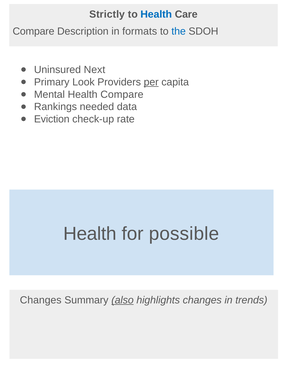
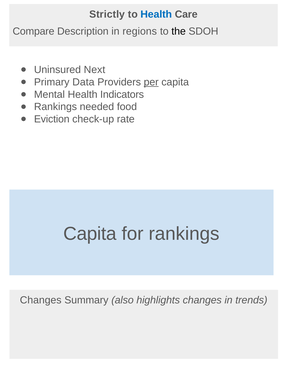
formats: formats -> regions (140, 31)
the colour: blue -> black (179, 31)
Look: Look -> Data (83, 82)
Health Compare: Compare -> Indicators (122, 95)
data: data -> food (127, 107)
Health: Health -> Capita (90, 234)
for possible: possible -> rankings (184, 234)
also underline: present -> none (122, 300)
